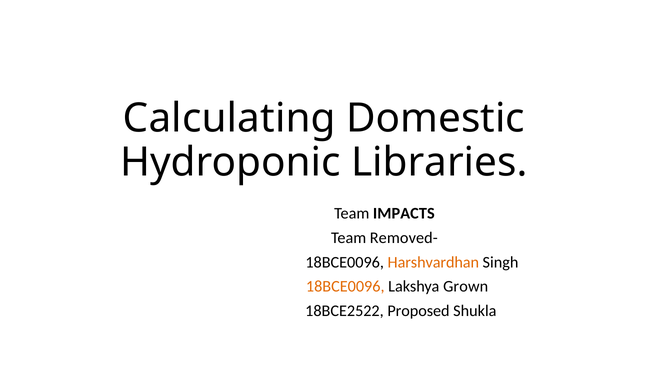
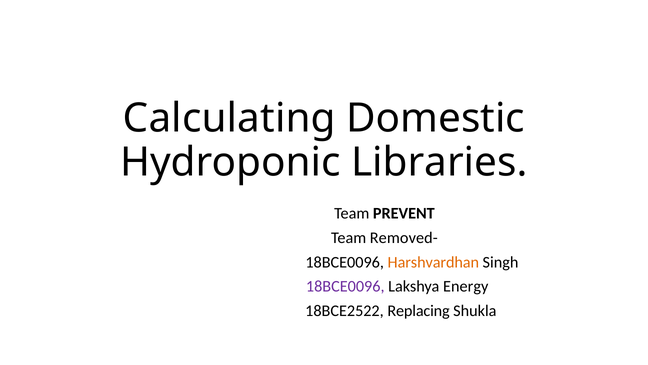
IMPACTS: IMPACTS -> PREVENT (404, 213)
18BCE0096 colour: orange -> purple (345, 286)
Grown: Grown -> Energy (466, 286)
Proposed: Proposed -> Replacing (419, 310)
